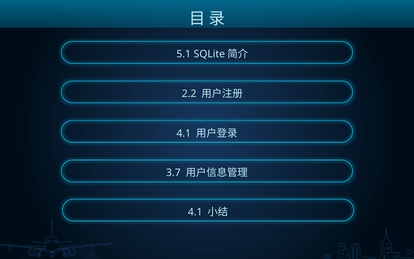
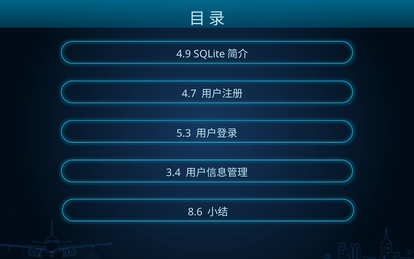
5.1: 5.1 -> 4.9 (184, 54)
2.2: 2.2 -> 4.7 (189, 94)
4.1: 4.1 -> 5.3 (184, 133)
3.7: 3.7 -> 3.4 (173, 173)
4.1: 4.1 -> 8.6 (195, 212)
